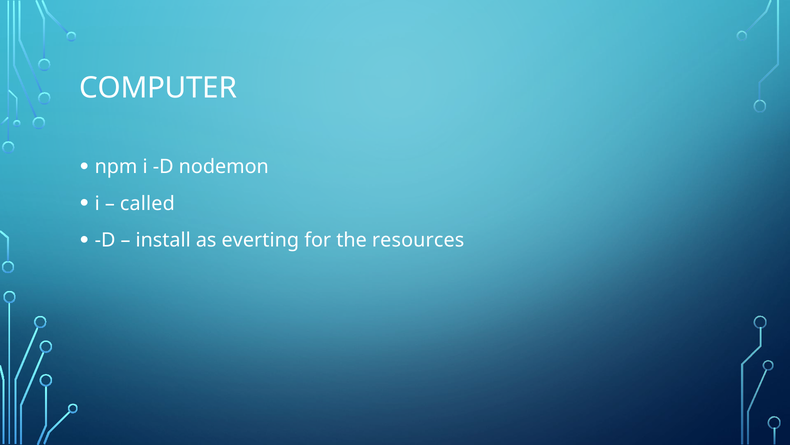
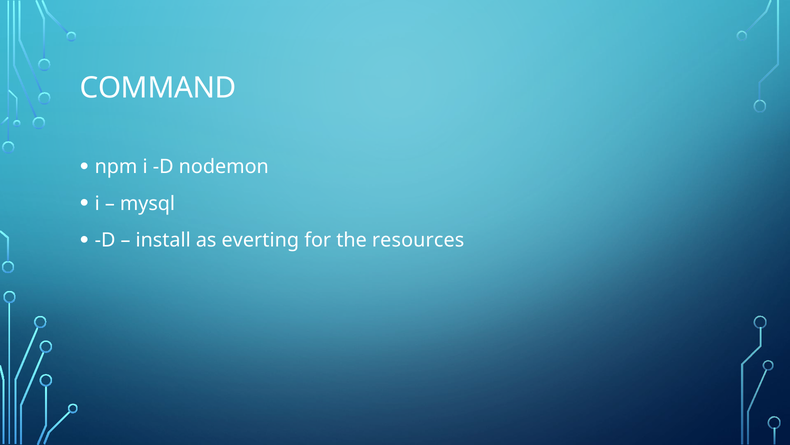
COMPUTER: COMPUTER -> COMMAND (158, 88)
called: called -> mysql (147, 203)
